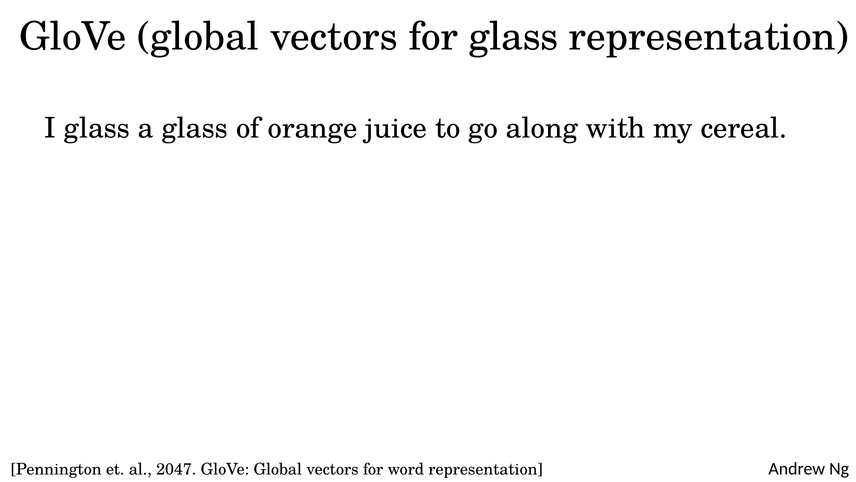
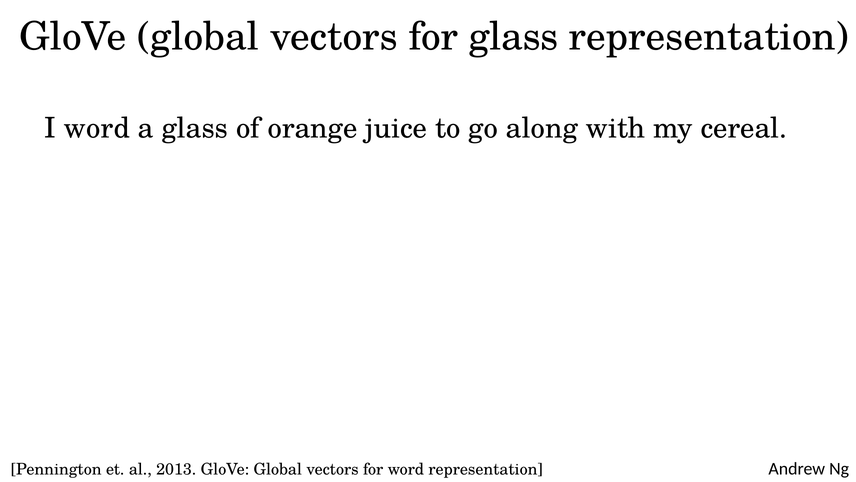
I glass: glass -> word (97, 128)
2047: 2047 -> 2013 (176, 469)
